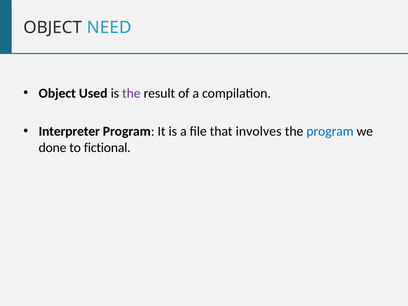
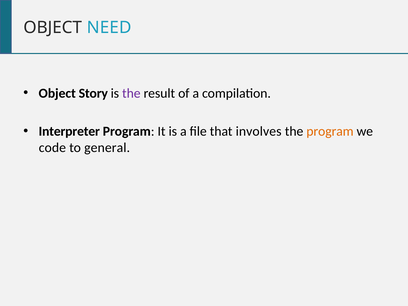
Used: Used -> Story (93, 93)
program colour: blue -> orange (330, 131)
done: done -> code (52, 148)
fictional: fictional -> general (107, 148)
